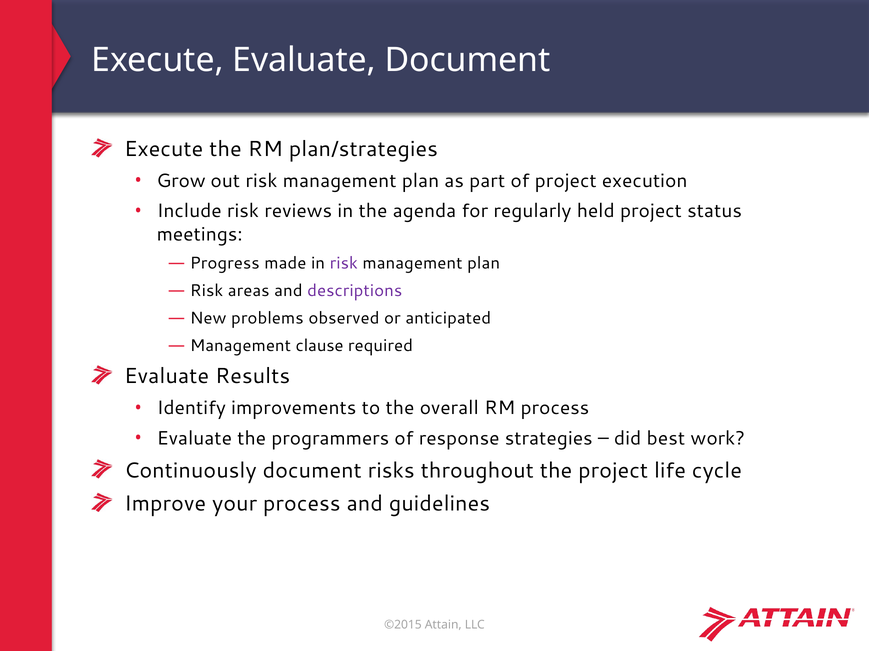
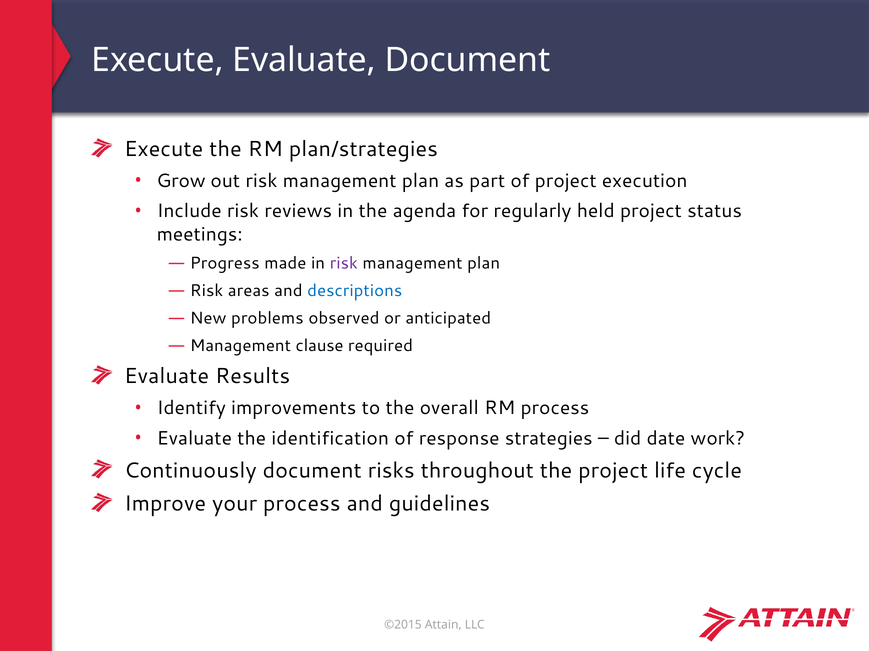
descriptions colour: purple -> blue (355, 291)
programmers: programmers -> identification (330, 439)
best: best -> date (666, 439)
